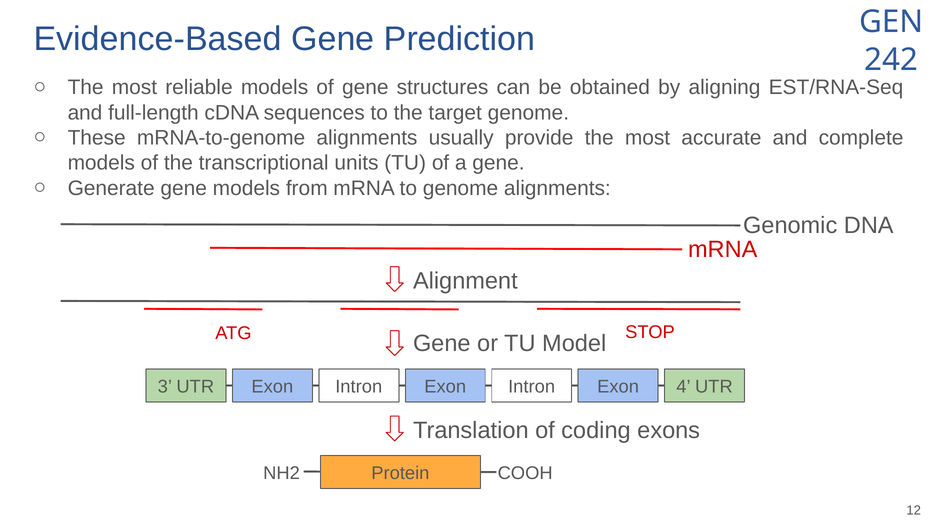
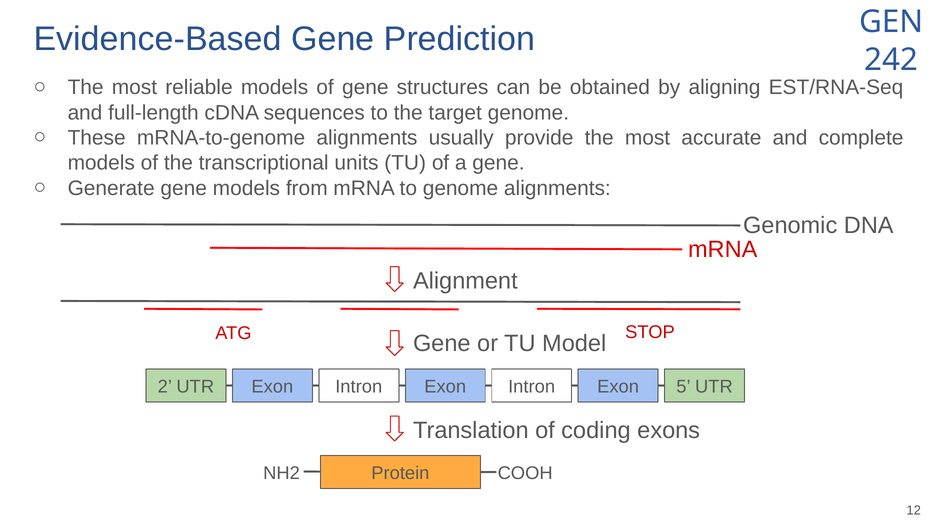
3: 3 -> 2 (165, 386)
4: 4 -> 5 (683, 386)
